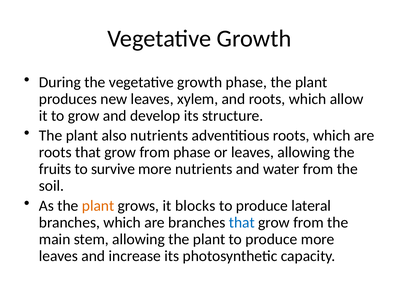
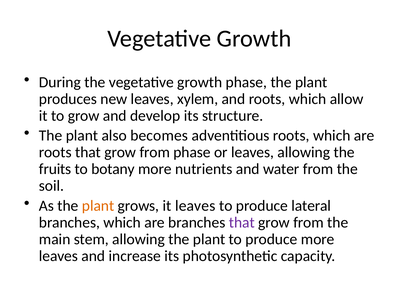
also nutrients: nutrients -> becomes (159, 136)
survive: survive -> botany (113, 169)
it blocks: blocks -> leaves (195, 206)
that colour: blue -> purple (242, 223)
